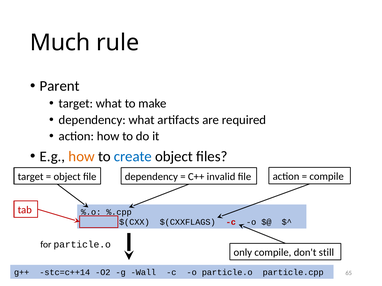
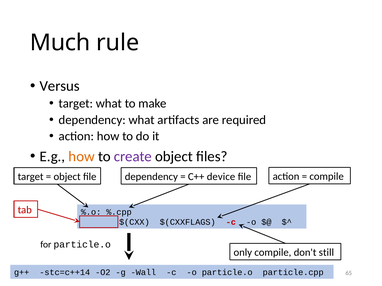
Parent: Parent -> Versus (60, 86)
create colour: blue -> purple (133, 157)
invalid: invalid -> device (221, 177)
